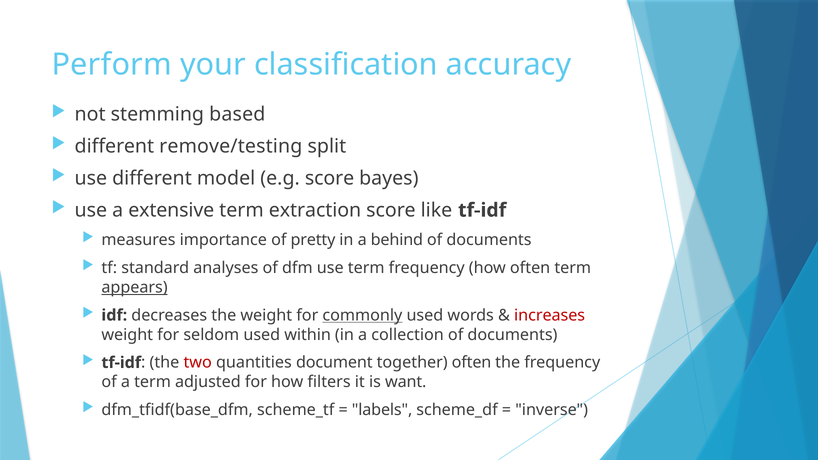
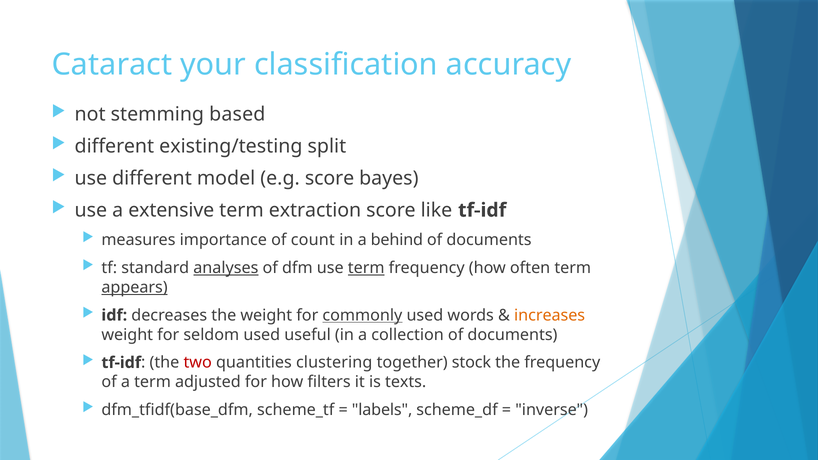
Perform: Perform -> Cataract (112, 65)
remove/testing: remove/testing -> existing/testing (231, 146)
pretty: pretty -> count (313, 240)
analyses underline: none -> present (226, 268)
term underline: none -> present (366, 268)
increases colour: red -> orange (550, 315)
within: within -> useful (308, 335)
document: document -> clustering (334, 363)
together often: often -> stock (471, 363)
want: want -> texts (406, 382)
